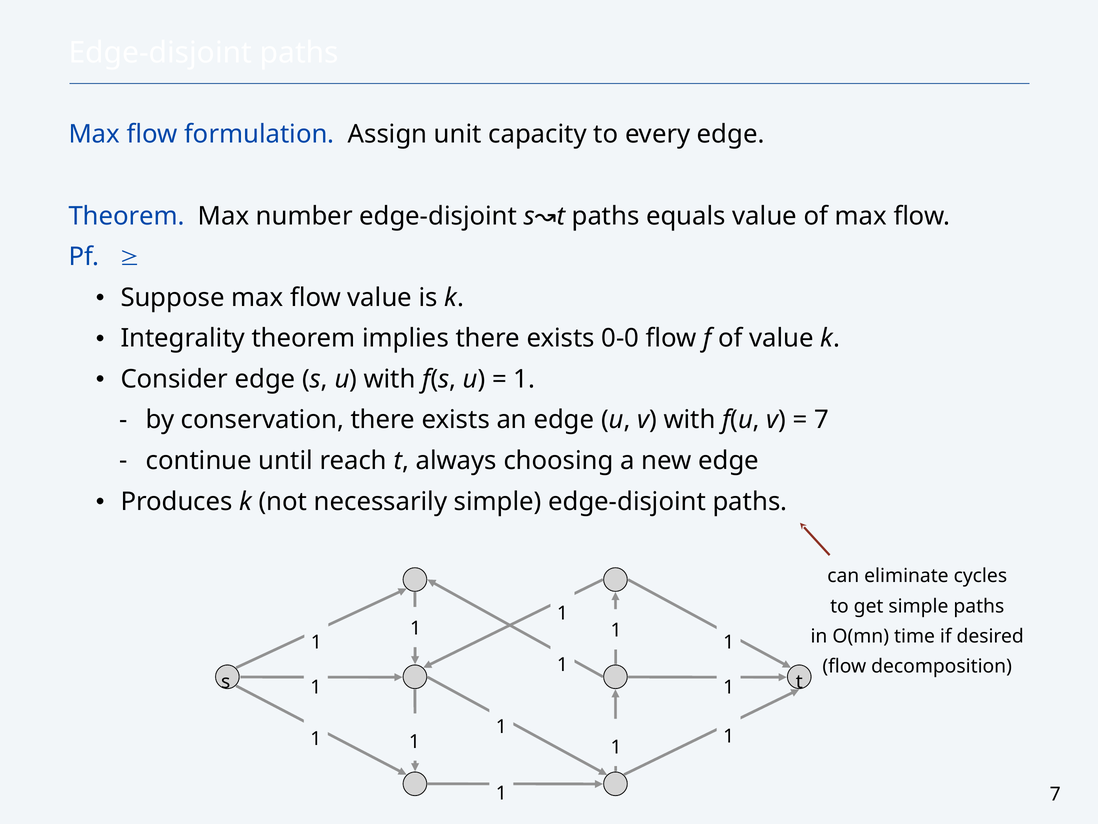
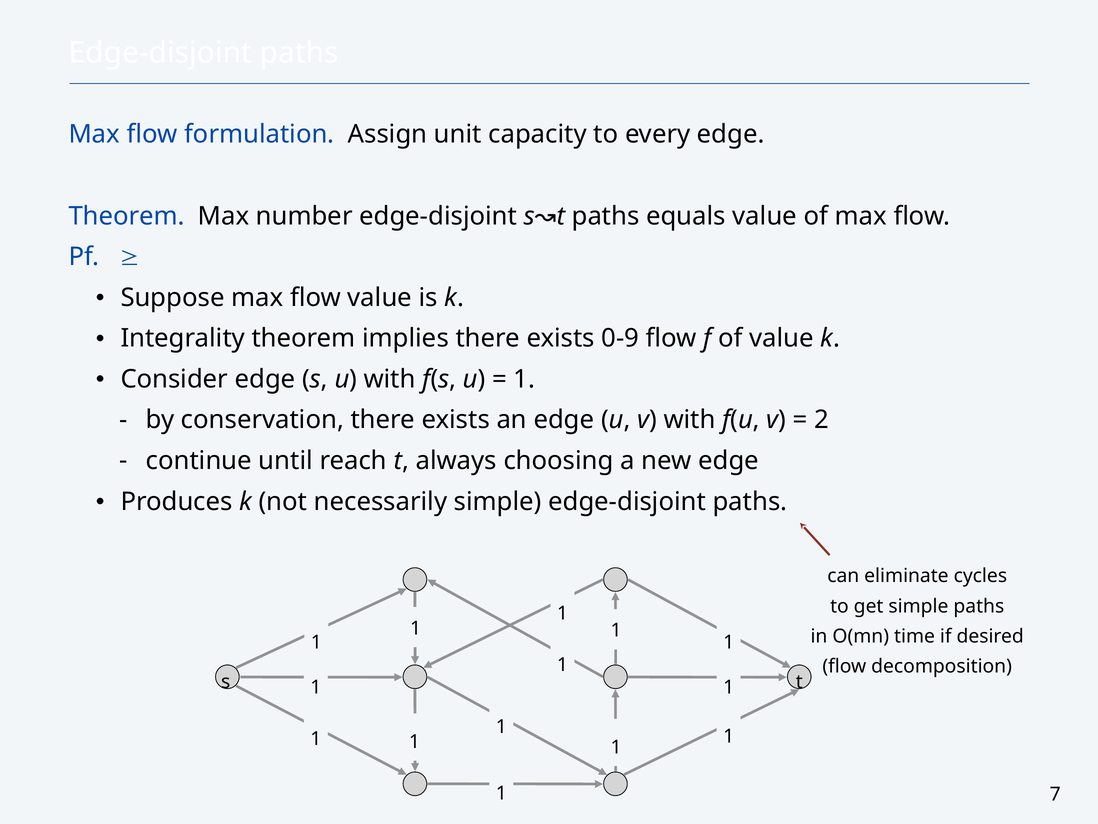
0-0: 0-0 -> 0-9 (620, 338)
7: 7 -> 2 (822, 420)
